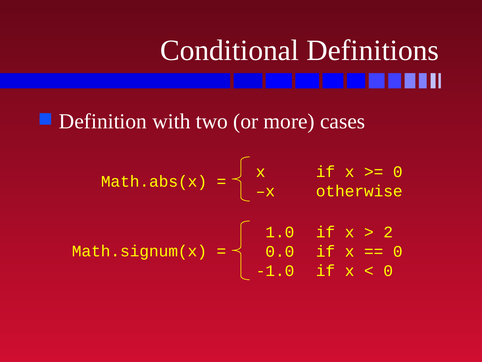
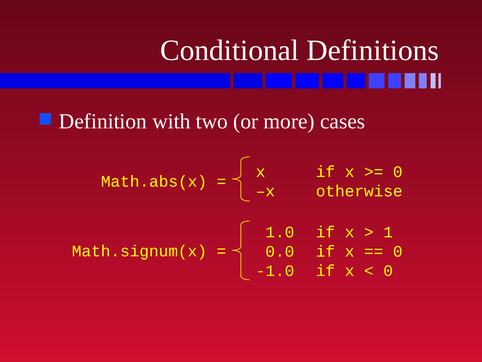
2: 2 -> 1 (388, 232)
